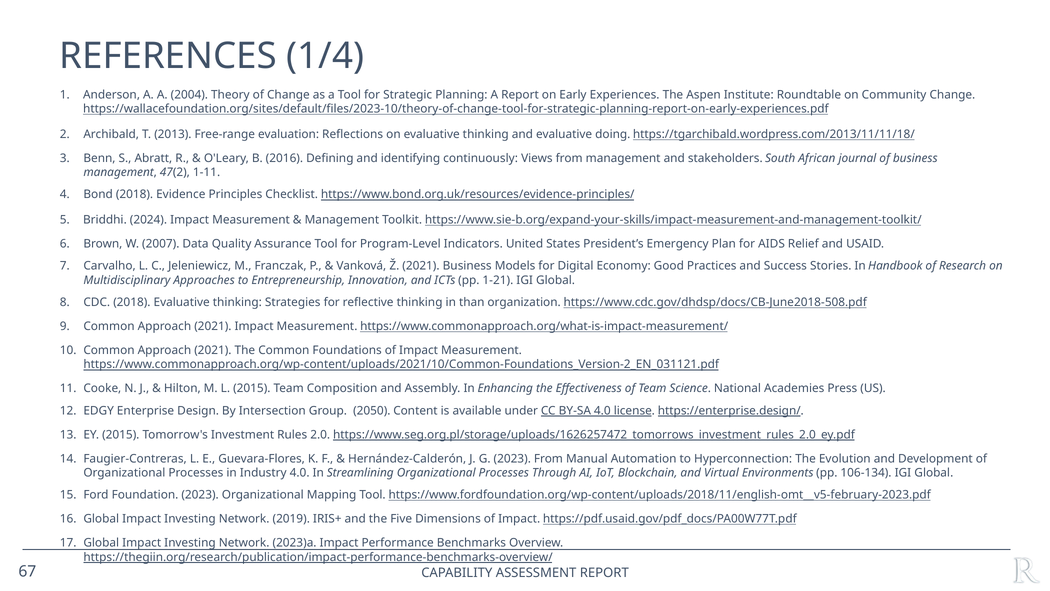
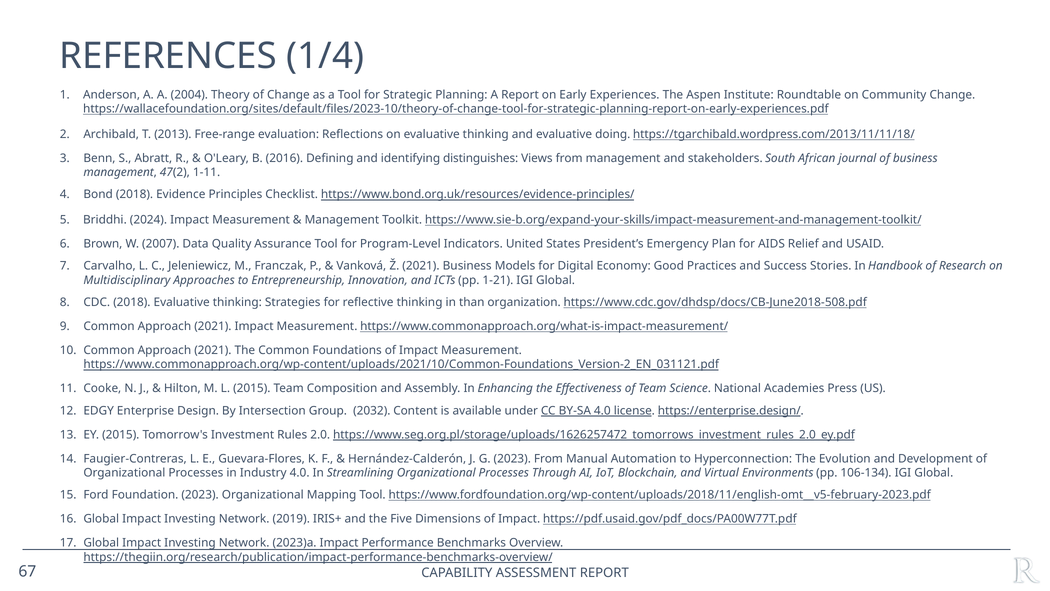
continuously: continuously -> distinguishes (481, 158)
2050: 2050 -> 2032 (372, 410)
